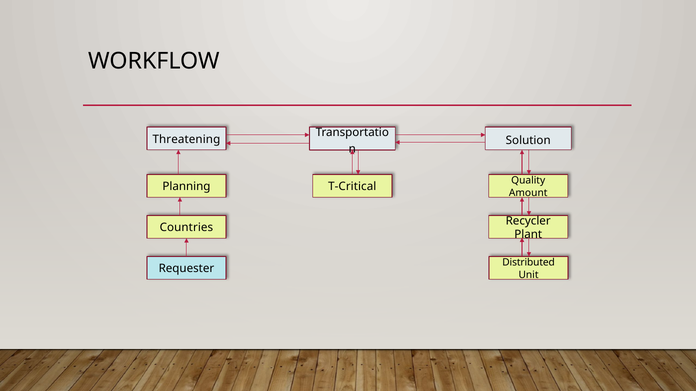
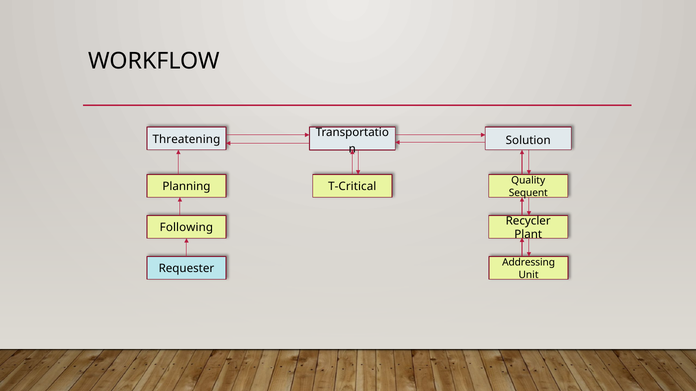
Amount: Amount -> Sequent (528, 193)
Countries: Countries -> Following (186, 228)
Distributed: Distributed -> Addressing (529, 263)
